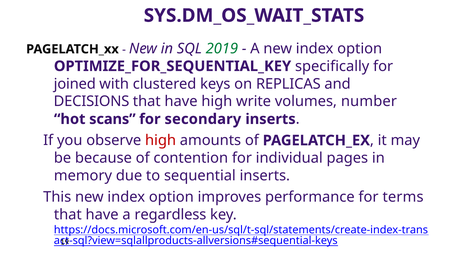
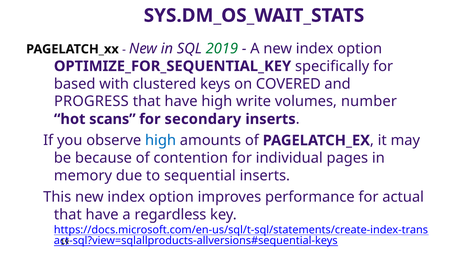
joined: joined -> based (75, 84)
REPLICAS: REPLICAS -> COVERED (288, 84)
DECISIONS: DECISIONS -> PROGRESS (91, 101)
high colour: red -> blue (161, 140)
terms: terms -> actual (403, 197)
